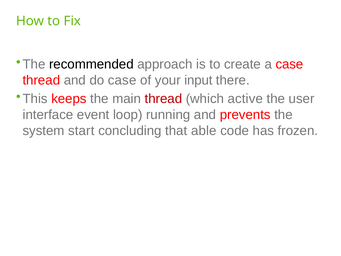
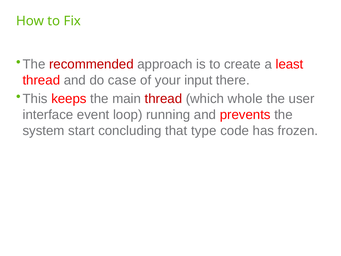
recommended colour: black -> red (91, 64)
a case: case -> least (289, 64)
active: active -> whole (245, 99)
able: able -> type (204, 131)
